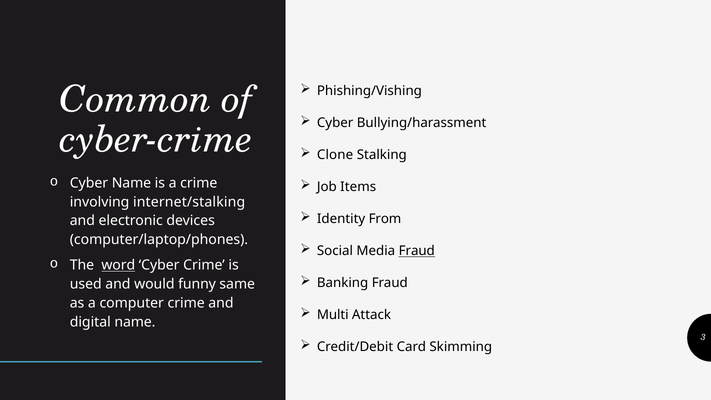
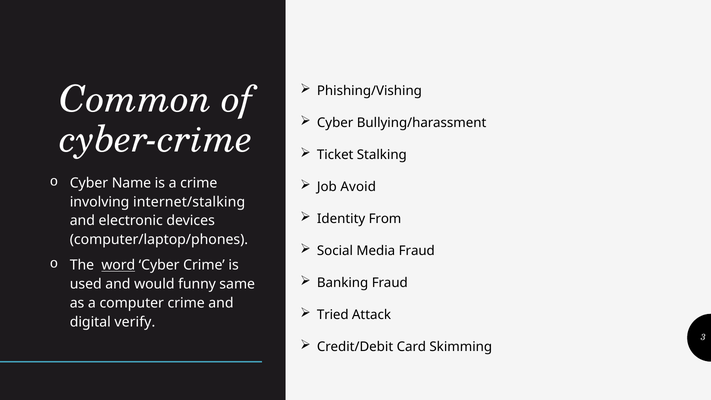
Clone: Clone -> Ticket (335, 155)
Items: Items -> Avoid (358, 187)
Fraud underline: present -> none (417, 251)
Multi: Multi -> Tried (333, 315)
digital name: name -> verify (135, 322)
